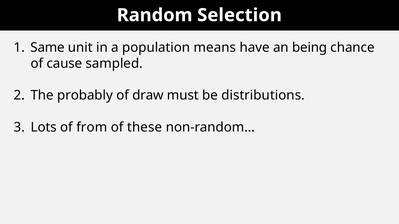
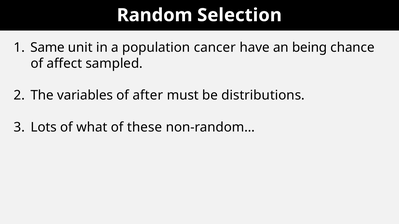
means: means -> cancer (215, 48)
cause: cause -> affect (64, 64)
probably: probably -> variables (85, 95)
draw: draw -> after (148, 95)
from: from -> what (92, 127)
